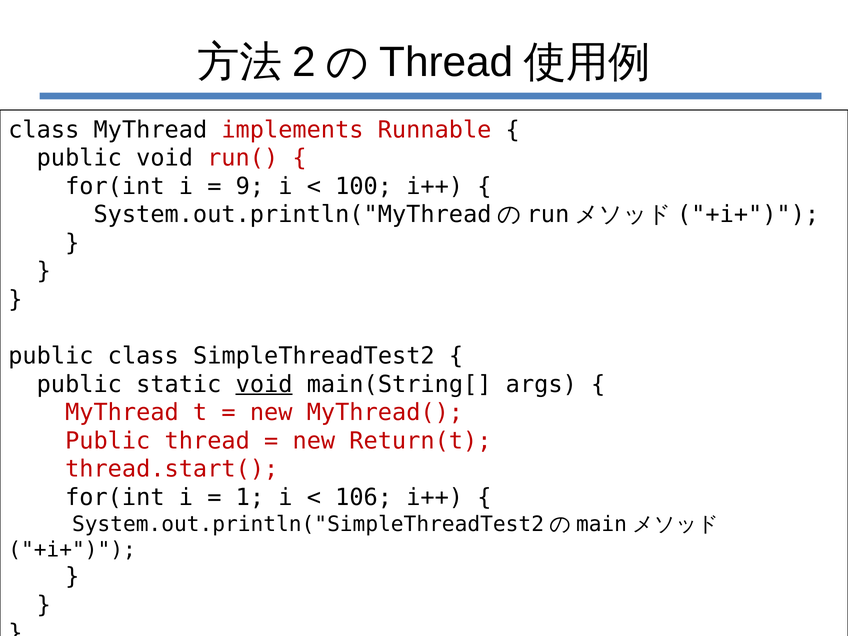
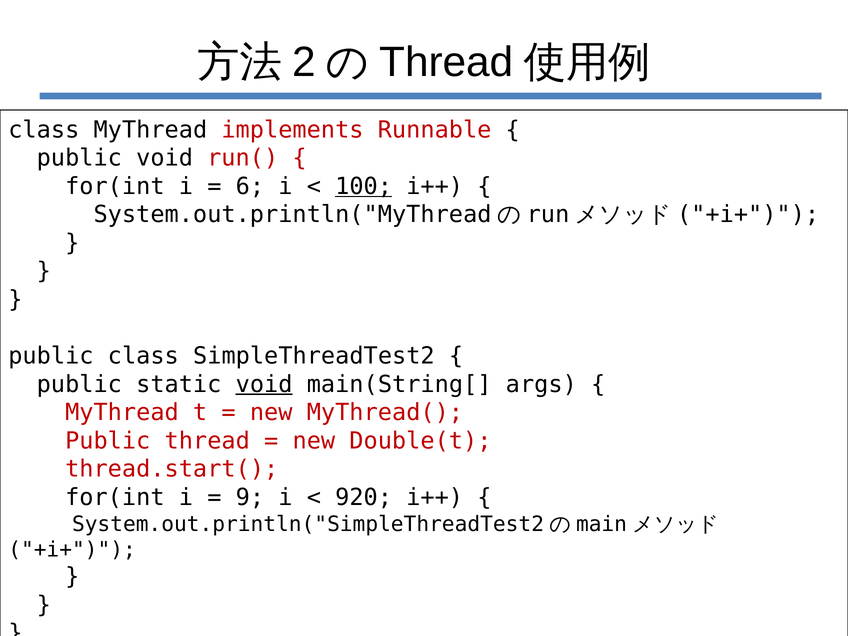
9: 9 -> 6 (250, 186)
100 underline: none -> present (364, 186)
Return(t: Return(t -> Double(t (420, 441)
1: 1 -> 9 (250, 497)
106: 106 -> 920 (364, 497)
